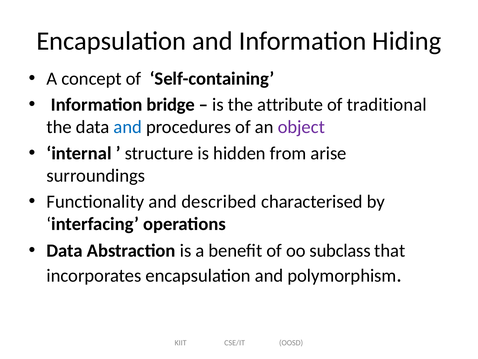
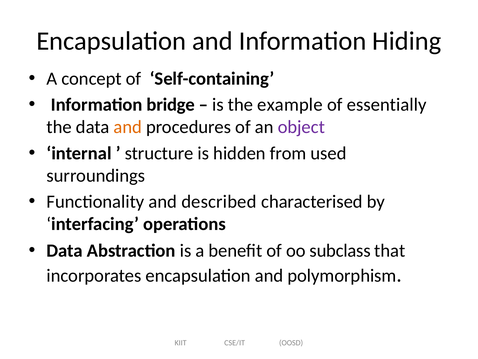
attribute: attribute -> example (290, 105)
traditional: traditional -> essentially (387, 105)
and colour: blue -> orange (128, 127)
arise: arise -> used (329, 153)
